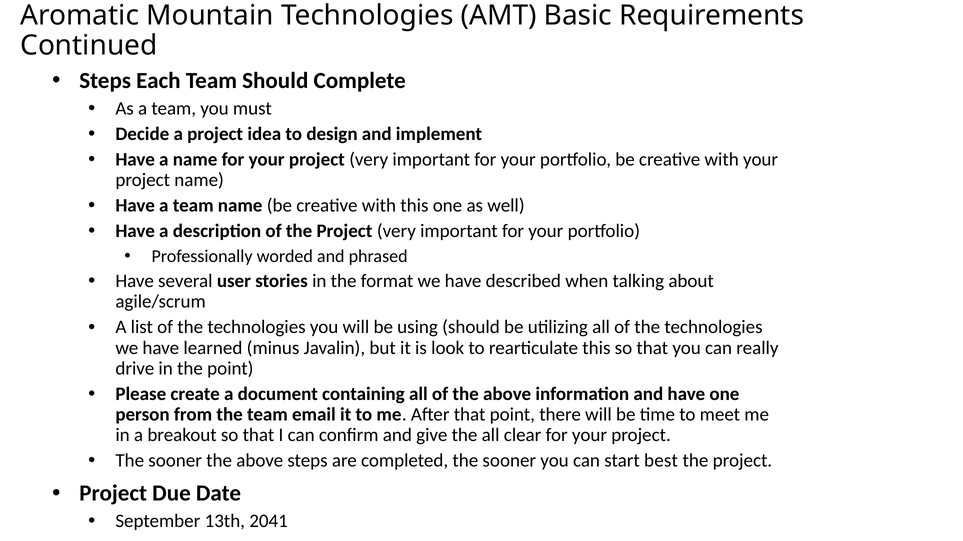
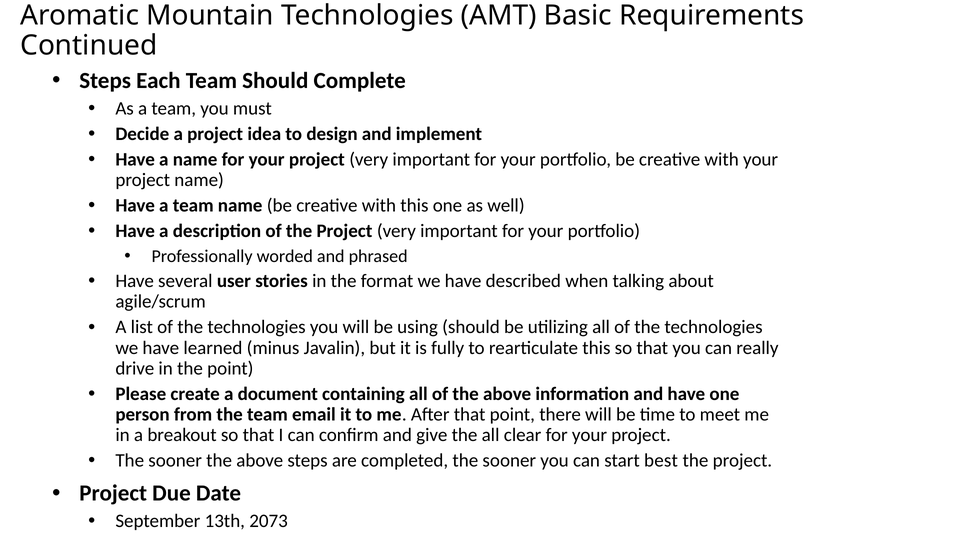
look: look -> fully (448, 348)
2041: 2041 -> 2073 (269, 522)
